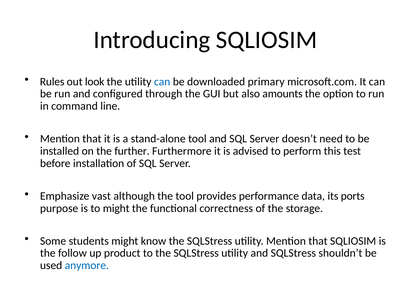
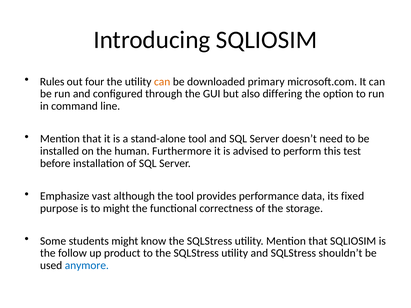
look: look -> four (95, 82)
can colour: blue -> orange (162, 82)
amounts: amounts -> differing (282, 94)
further: further -> human (132, 151)
ports: ports -> fixed (353, 196)
